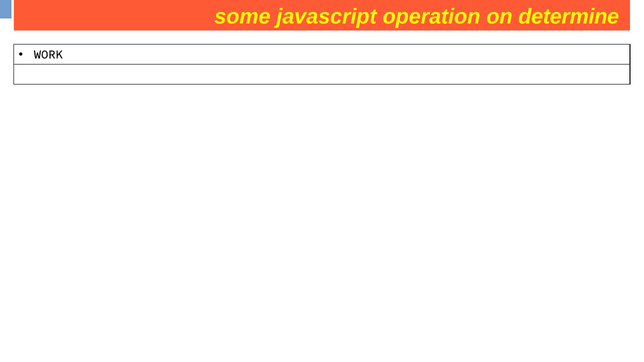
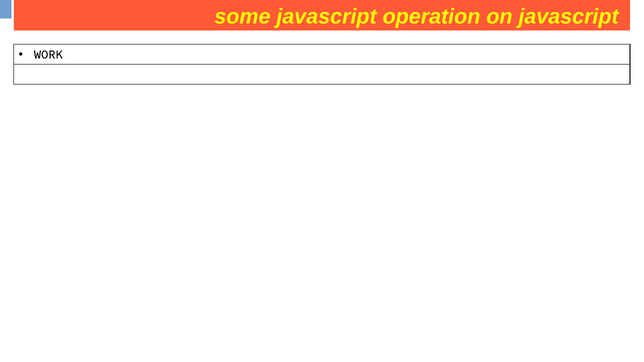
determine: determine -> javascript (569, 17)
